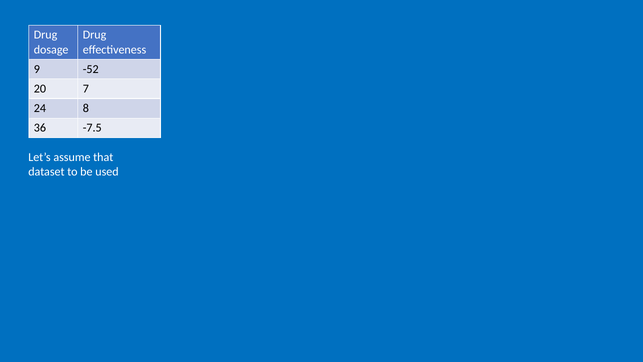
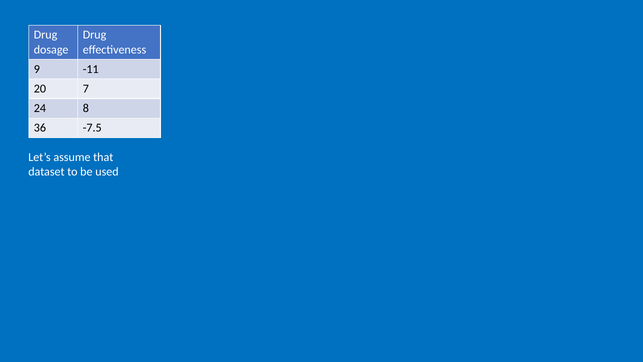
-52: -52 -> -11 (91, 69)
